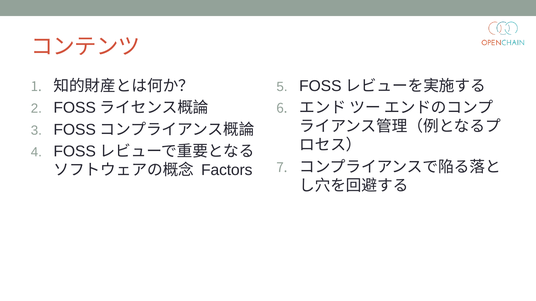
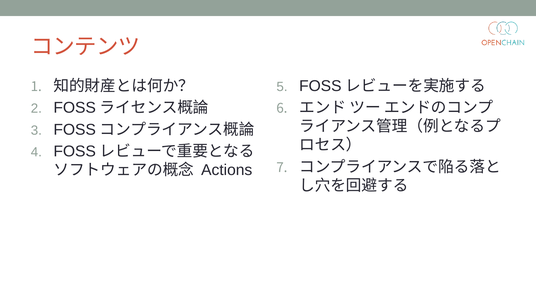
Factors: Factors -> Actions (227, 170)
